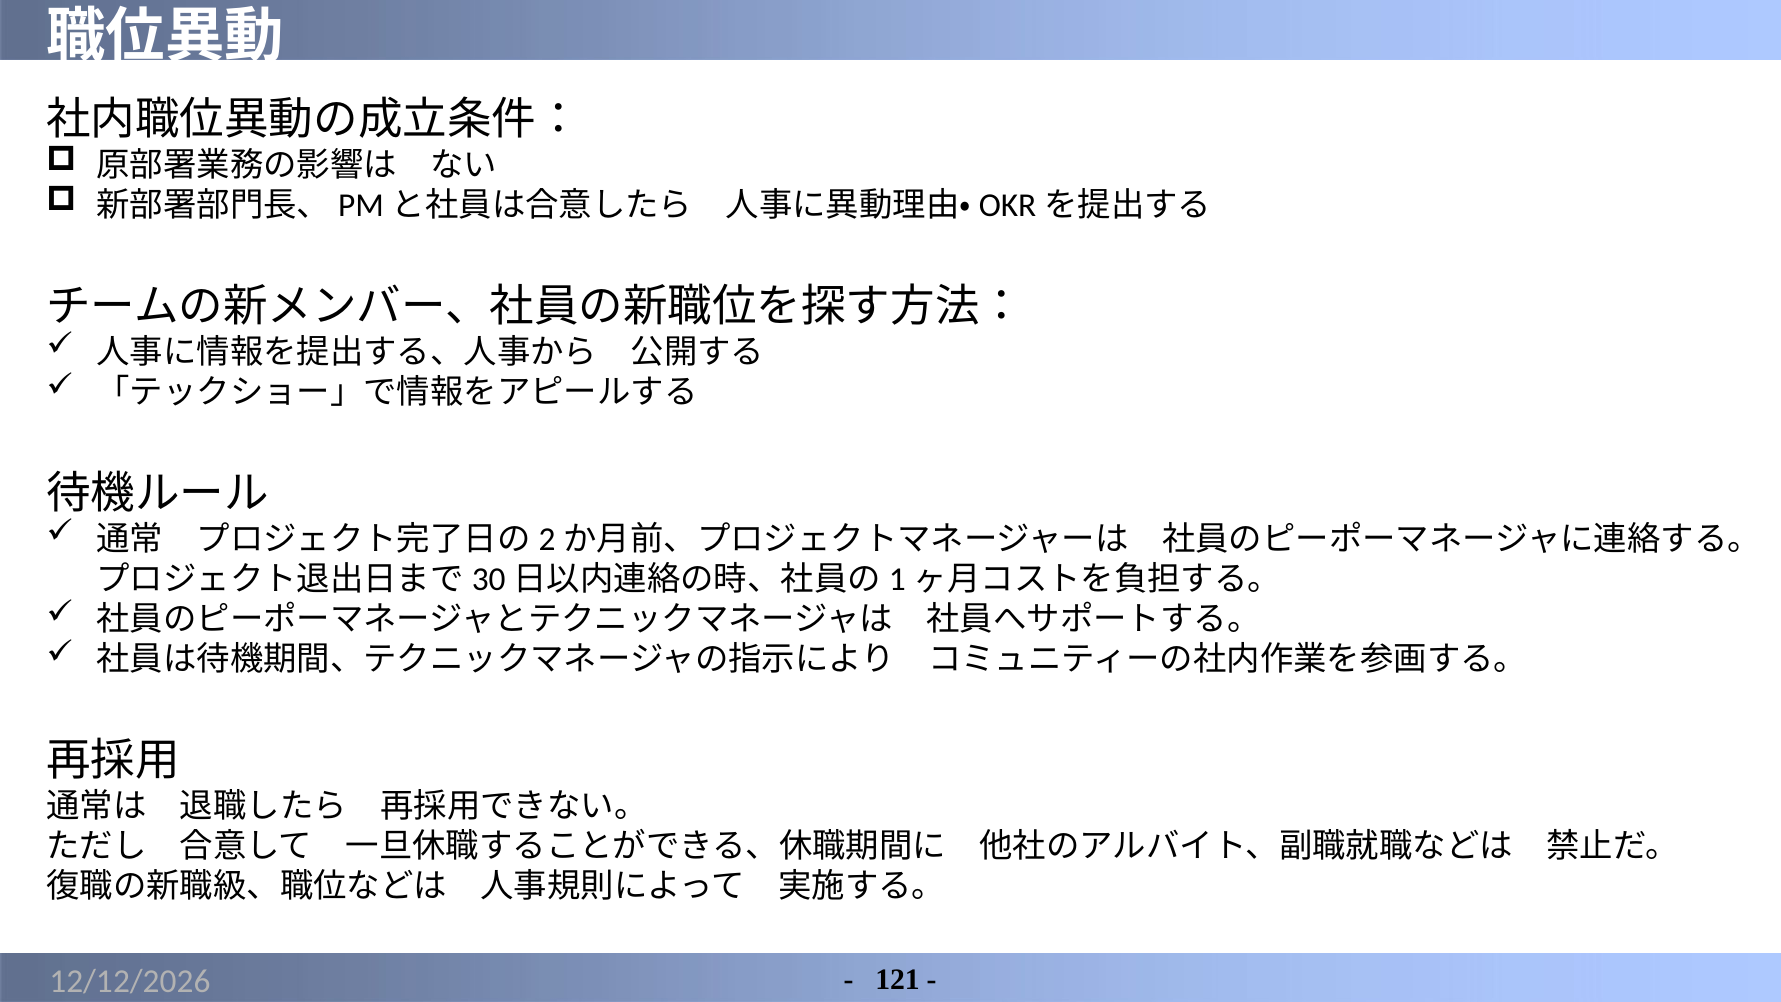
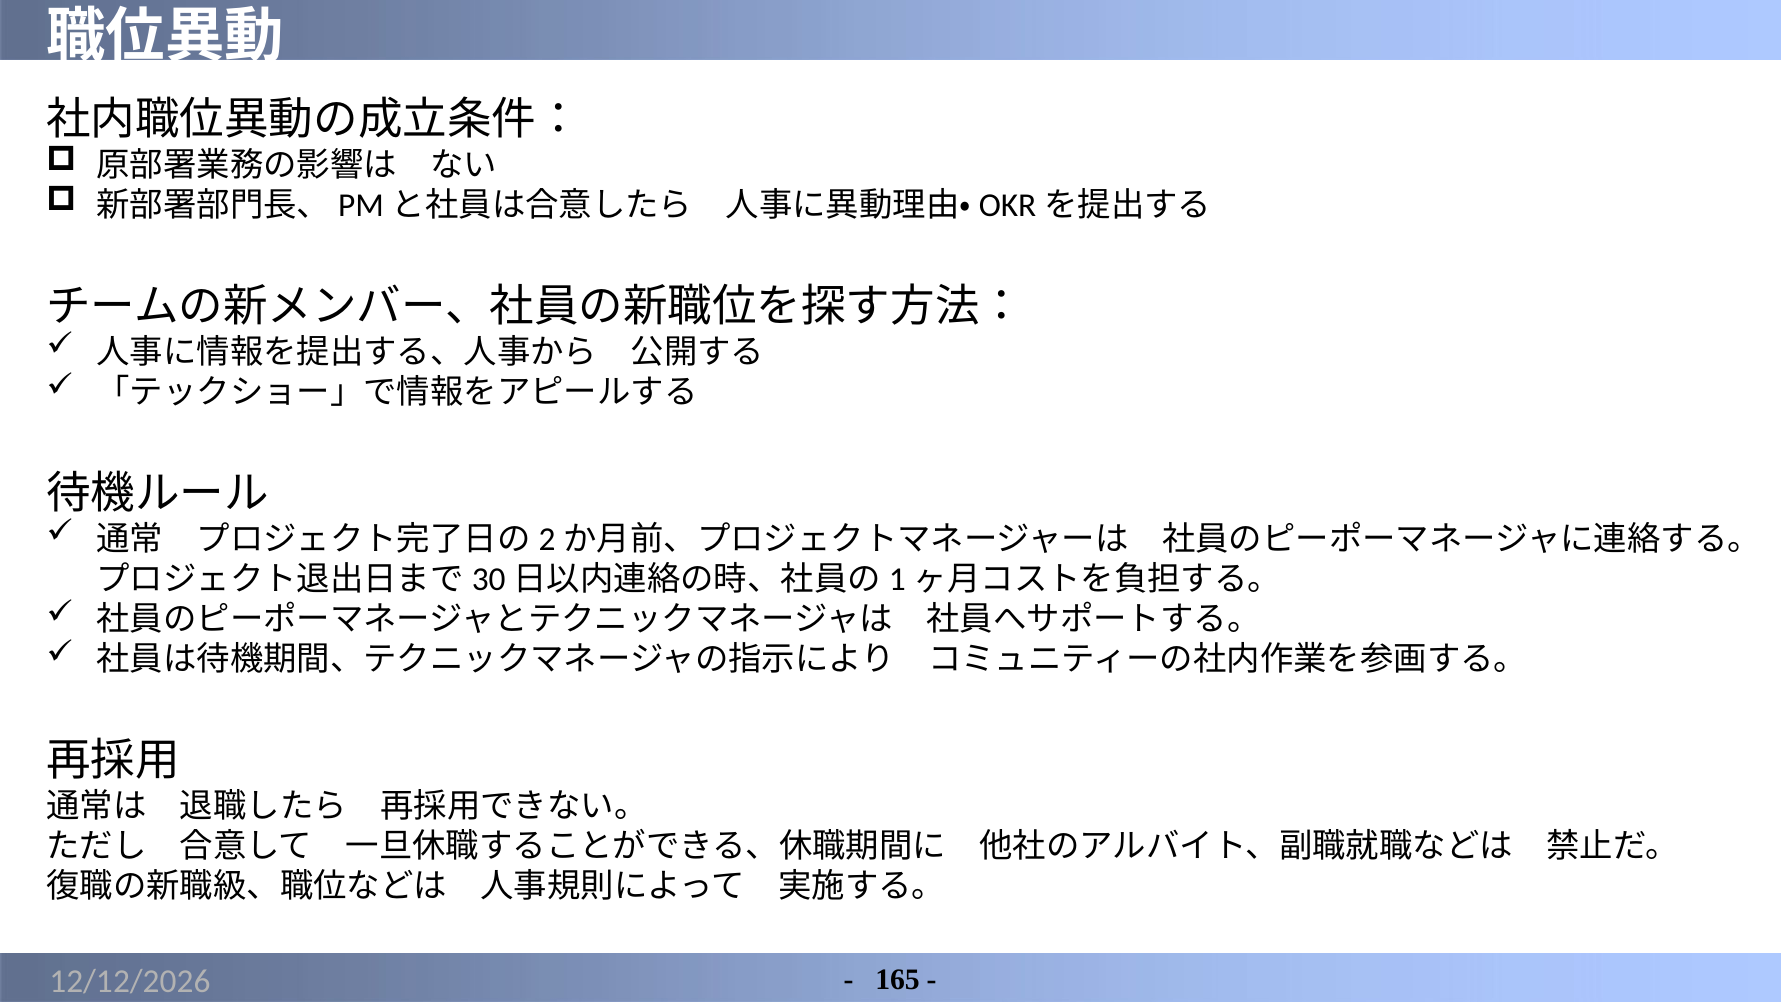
121: 121 -> 165 (897, 979)
